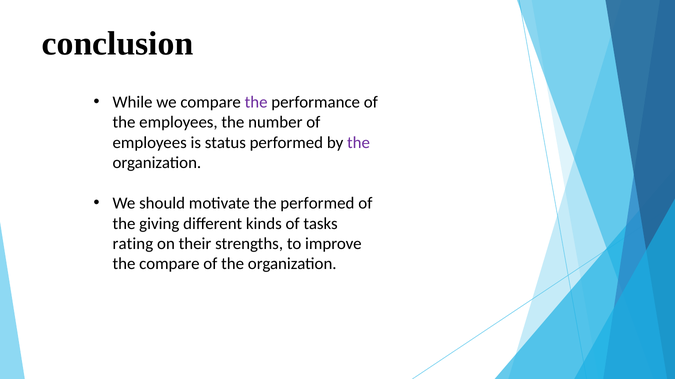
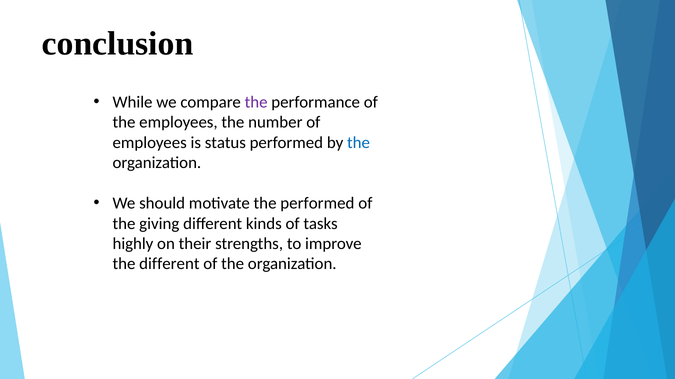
the colour: purple -> blue (359, 143)
rating: rating -> highly (133, 244)
the compare: compare -> different (169, 264)
